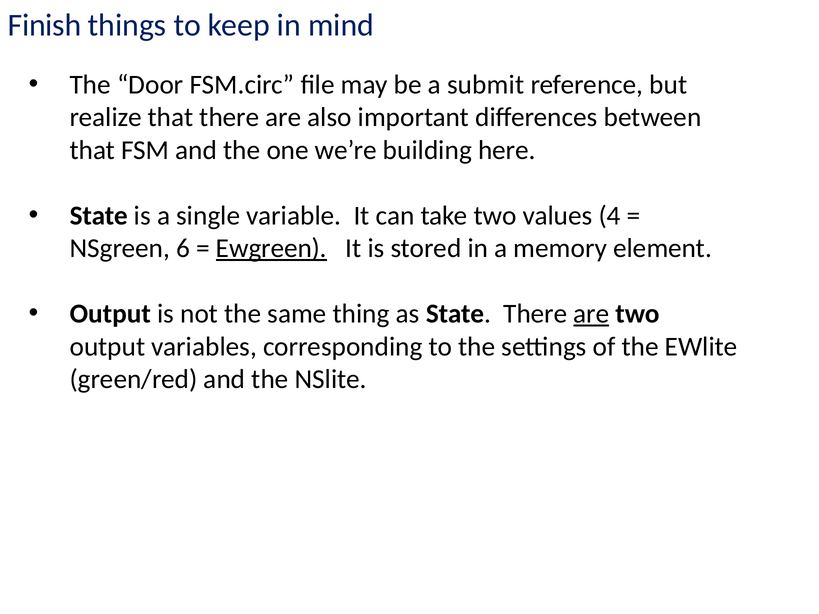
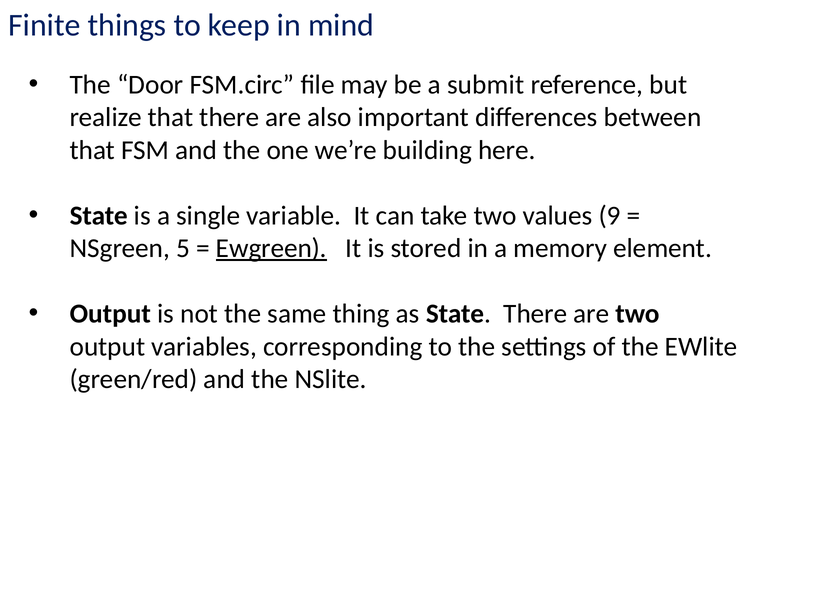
Finish: Finish -> Finite (44, 25)
4: 4 -> 9 (610, 216)
6: 6 -> 5 (183, 248)
are underline: present -> none (591, 314)
